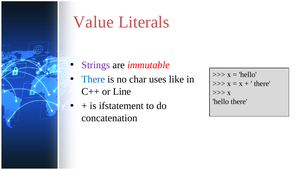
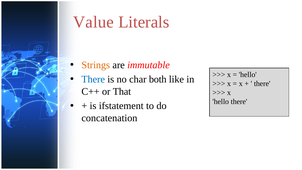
Strings colour: purple -> orange (96, 65)
uses: uses -> both (158, 79)
Line: Line -> That (122, 91)
